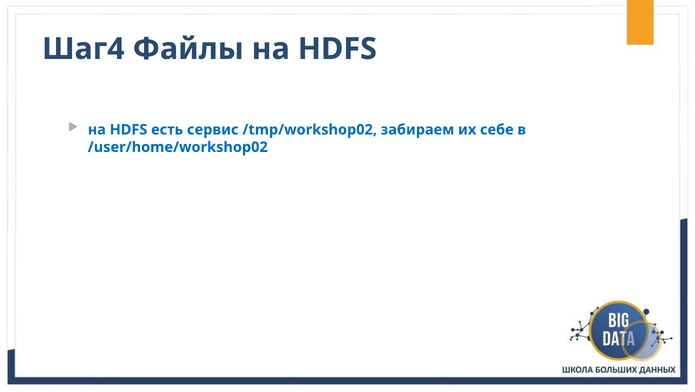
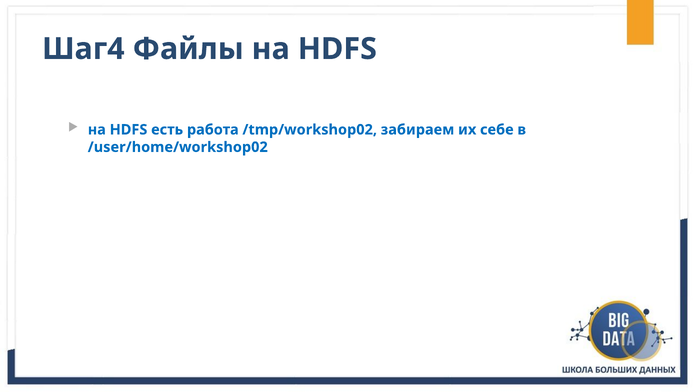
сервис: сервис -> работа (213, 130)
